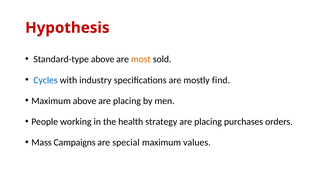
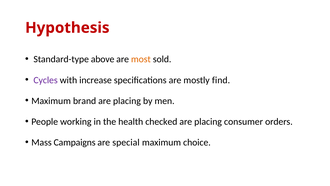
Cycles colour: blue -> purple (46, 80)
industry: industry -> increase (96, 80)
Maximum above: above -> brand (85, 101)
strategy: strategy -> checked (161, 121)
purchases: purchases -> consumer (244, 121)
values: values -> choice (197, 142)
